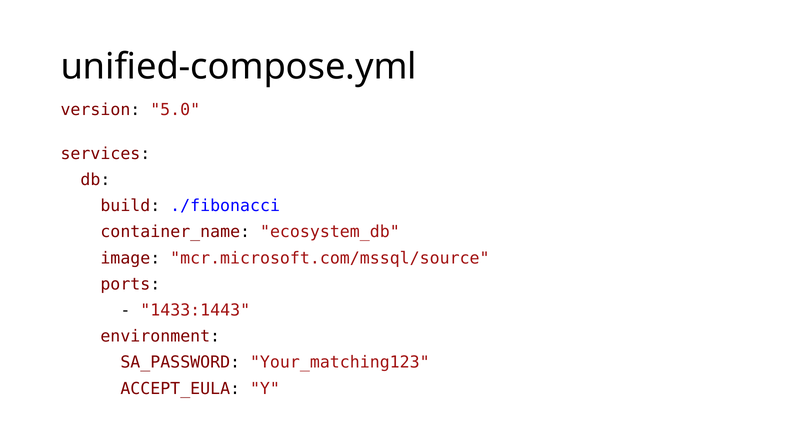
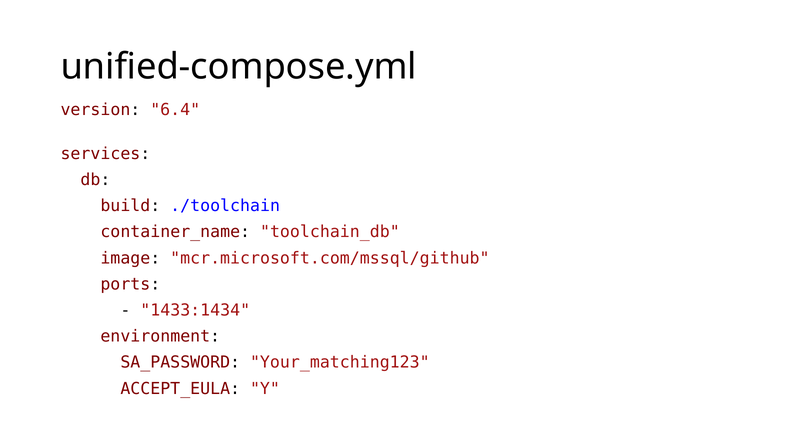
5.0: 5.0 -> 6.4 (175, 110)
./fibonacci: ./fibonacci -> ./toolchain (225, 206)
ecosystem_db: ecosystem_db -> toolchain_db (330, 232)
mcr.microsoft.com/mssql/source: mcr.microsoft.com/mssql/source -> mcr.microsoft.com/mssql/github (330, 258)
1433:1443: 1433:1443 -> 1433:1434 (195, 311)
